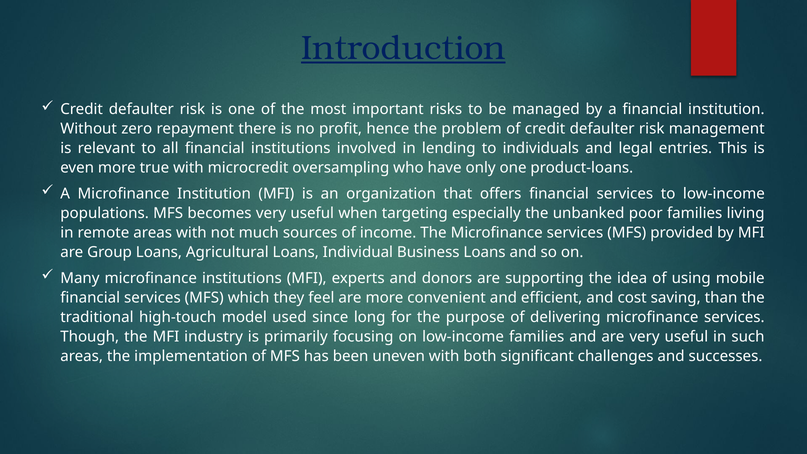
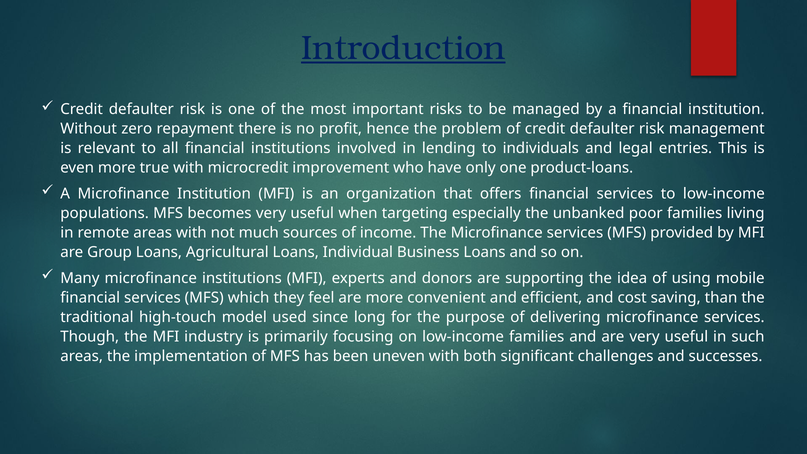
oversampling: oversampling -> improvement (341, 168)
